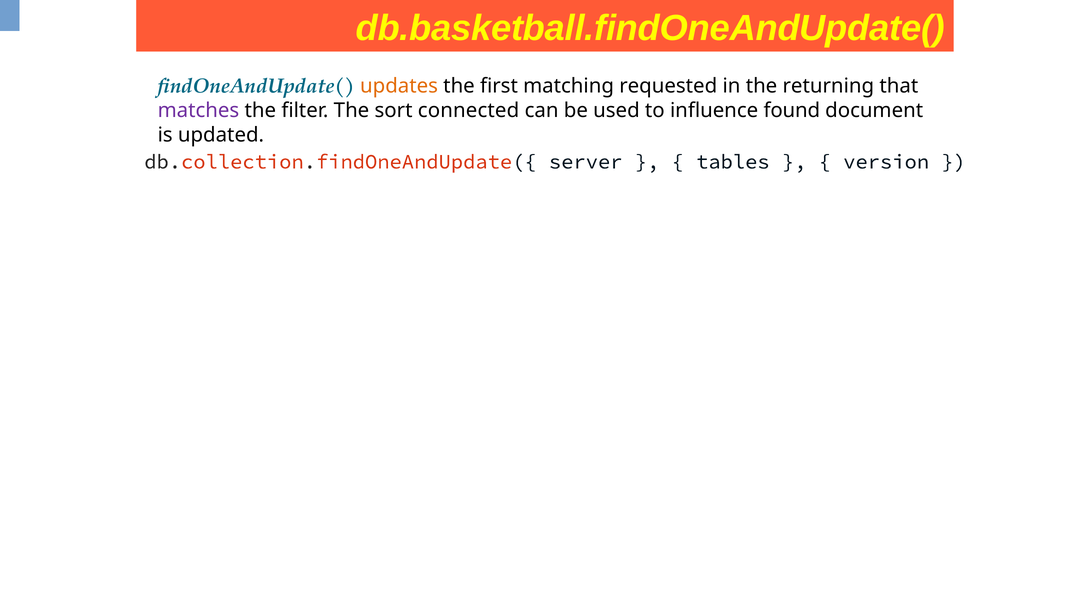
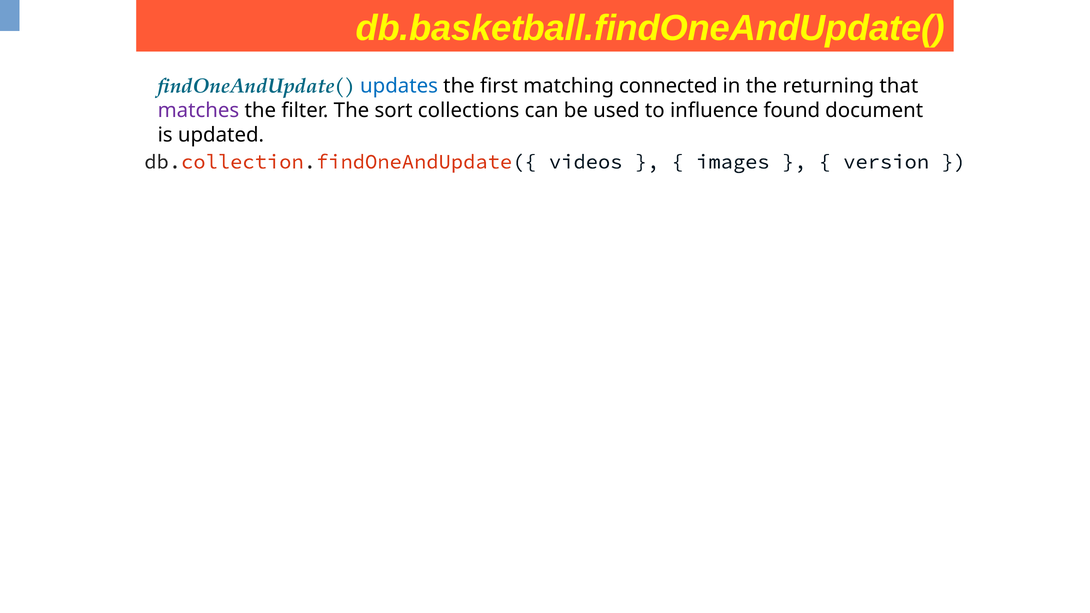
updates colour: orange -> blue (399, 86)
requested: requested -> connected (668, 86)
connected: connected -> collections (469, 110)
server: server -> videos (586, 162)
tables: tables -> images (733, 162)
